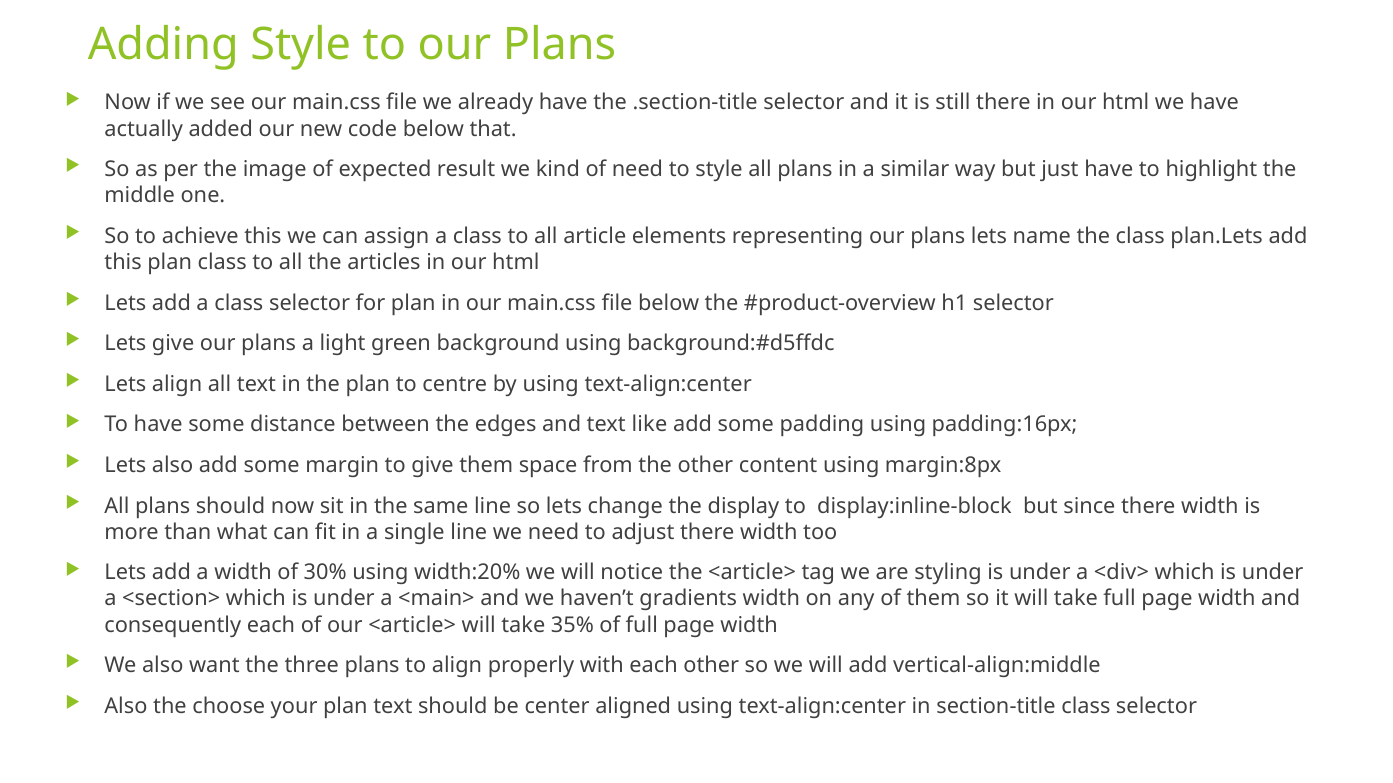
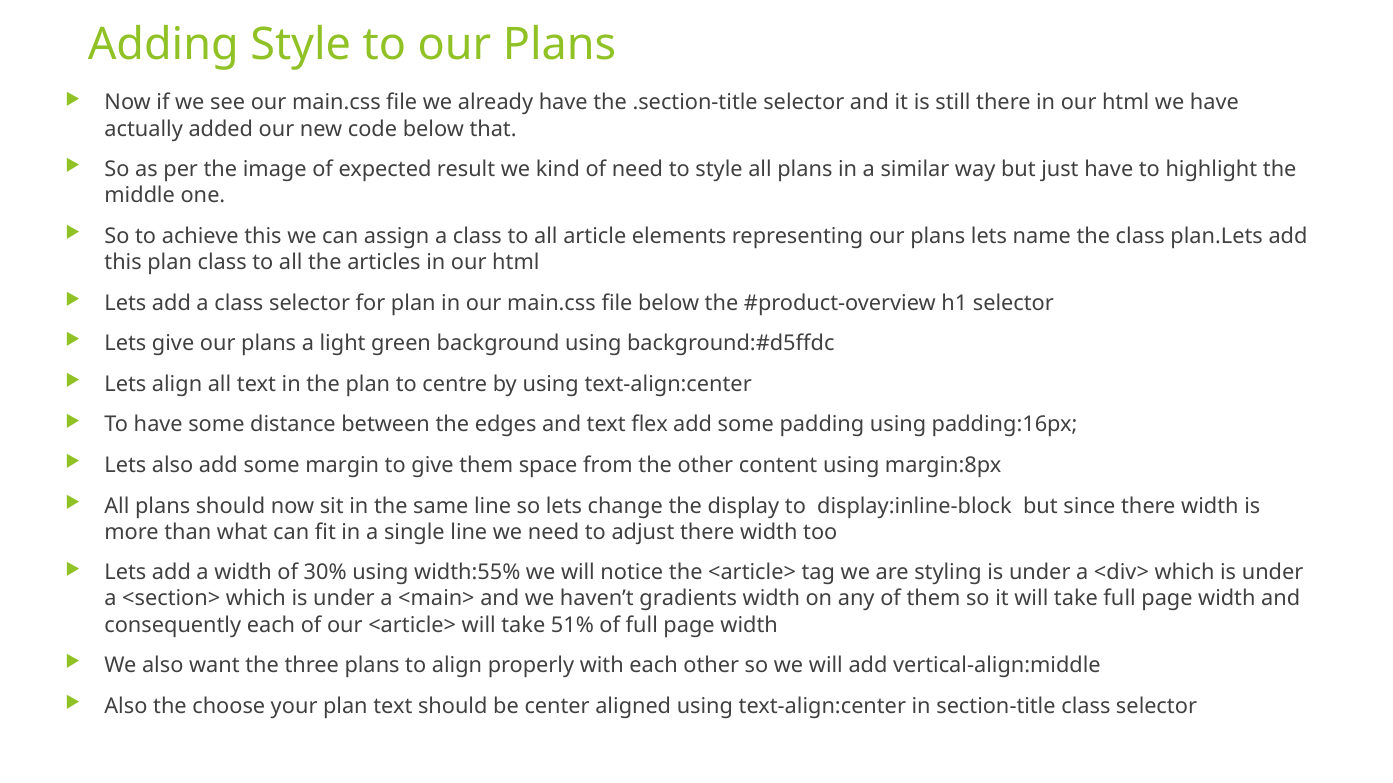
like: like -> flex (650, 425)
width:20%: width:20% -> width:55% (467, 573)
35%: 35% -> 51% (572, 625)
